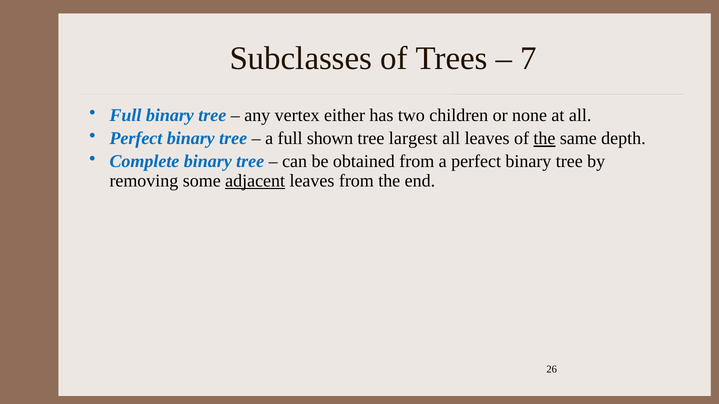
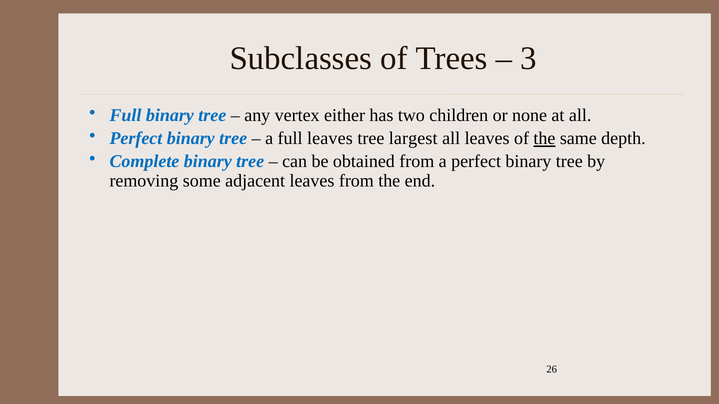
7: 7 -> 3 (529, 58)
full shown: shown -> leaves (330, 139)
adjacent underline: present -> none (255, 181)
